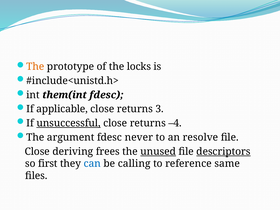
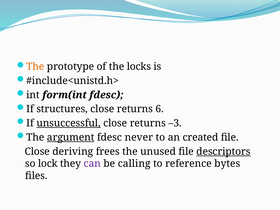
them(int: them(int -> form(int (65, 95)
applicable: applicable -> structures (62, 109)
3: 3 -> 6 (160, 109)
–4: –4 -> –3 (175, 123)
argument underline: none -> present (71, 137)
resolve: resolve -> created (201, 137)
unused underline: present -> none (158, 151)
first: first -> lock (48, 164)
can colour: blue -> purple (92, 164)
same: same -> bytes (227, 164)
